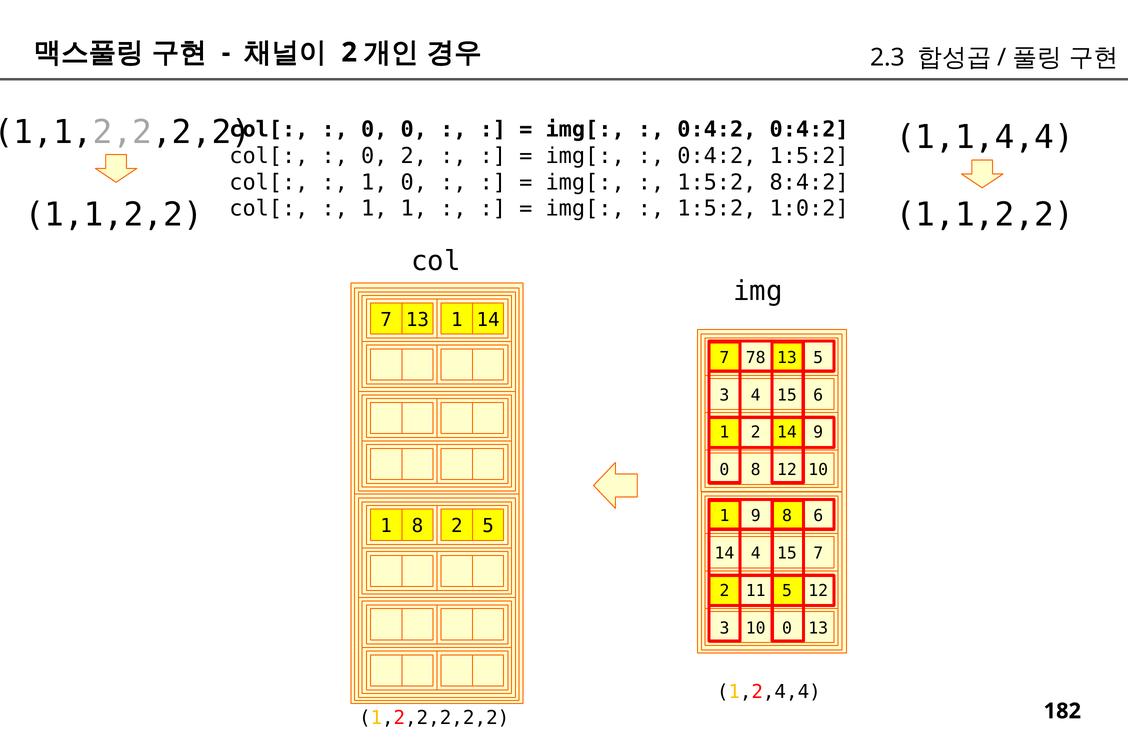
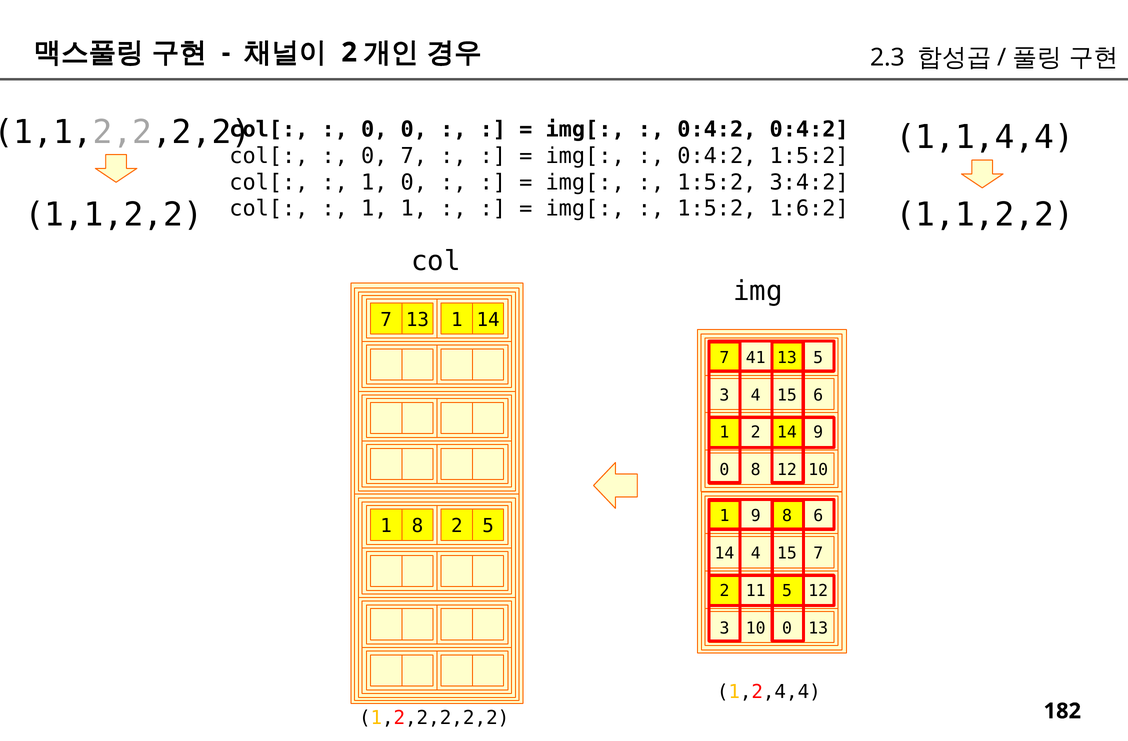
0 2: 2 -> 7 (414, 156)
8:4:2: 8:4:2 -> 3:4:2 (809, 182)
1:0:2: 1:0:2 -> 1:6:2 (809, 209)
78: 78 -> 41 (756, 358)
